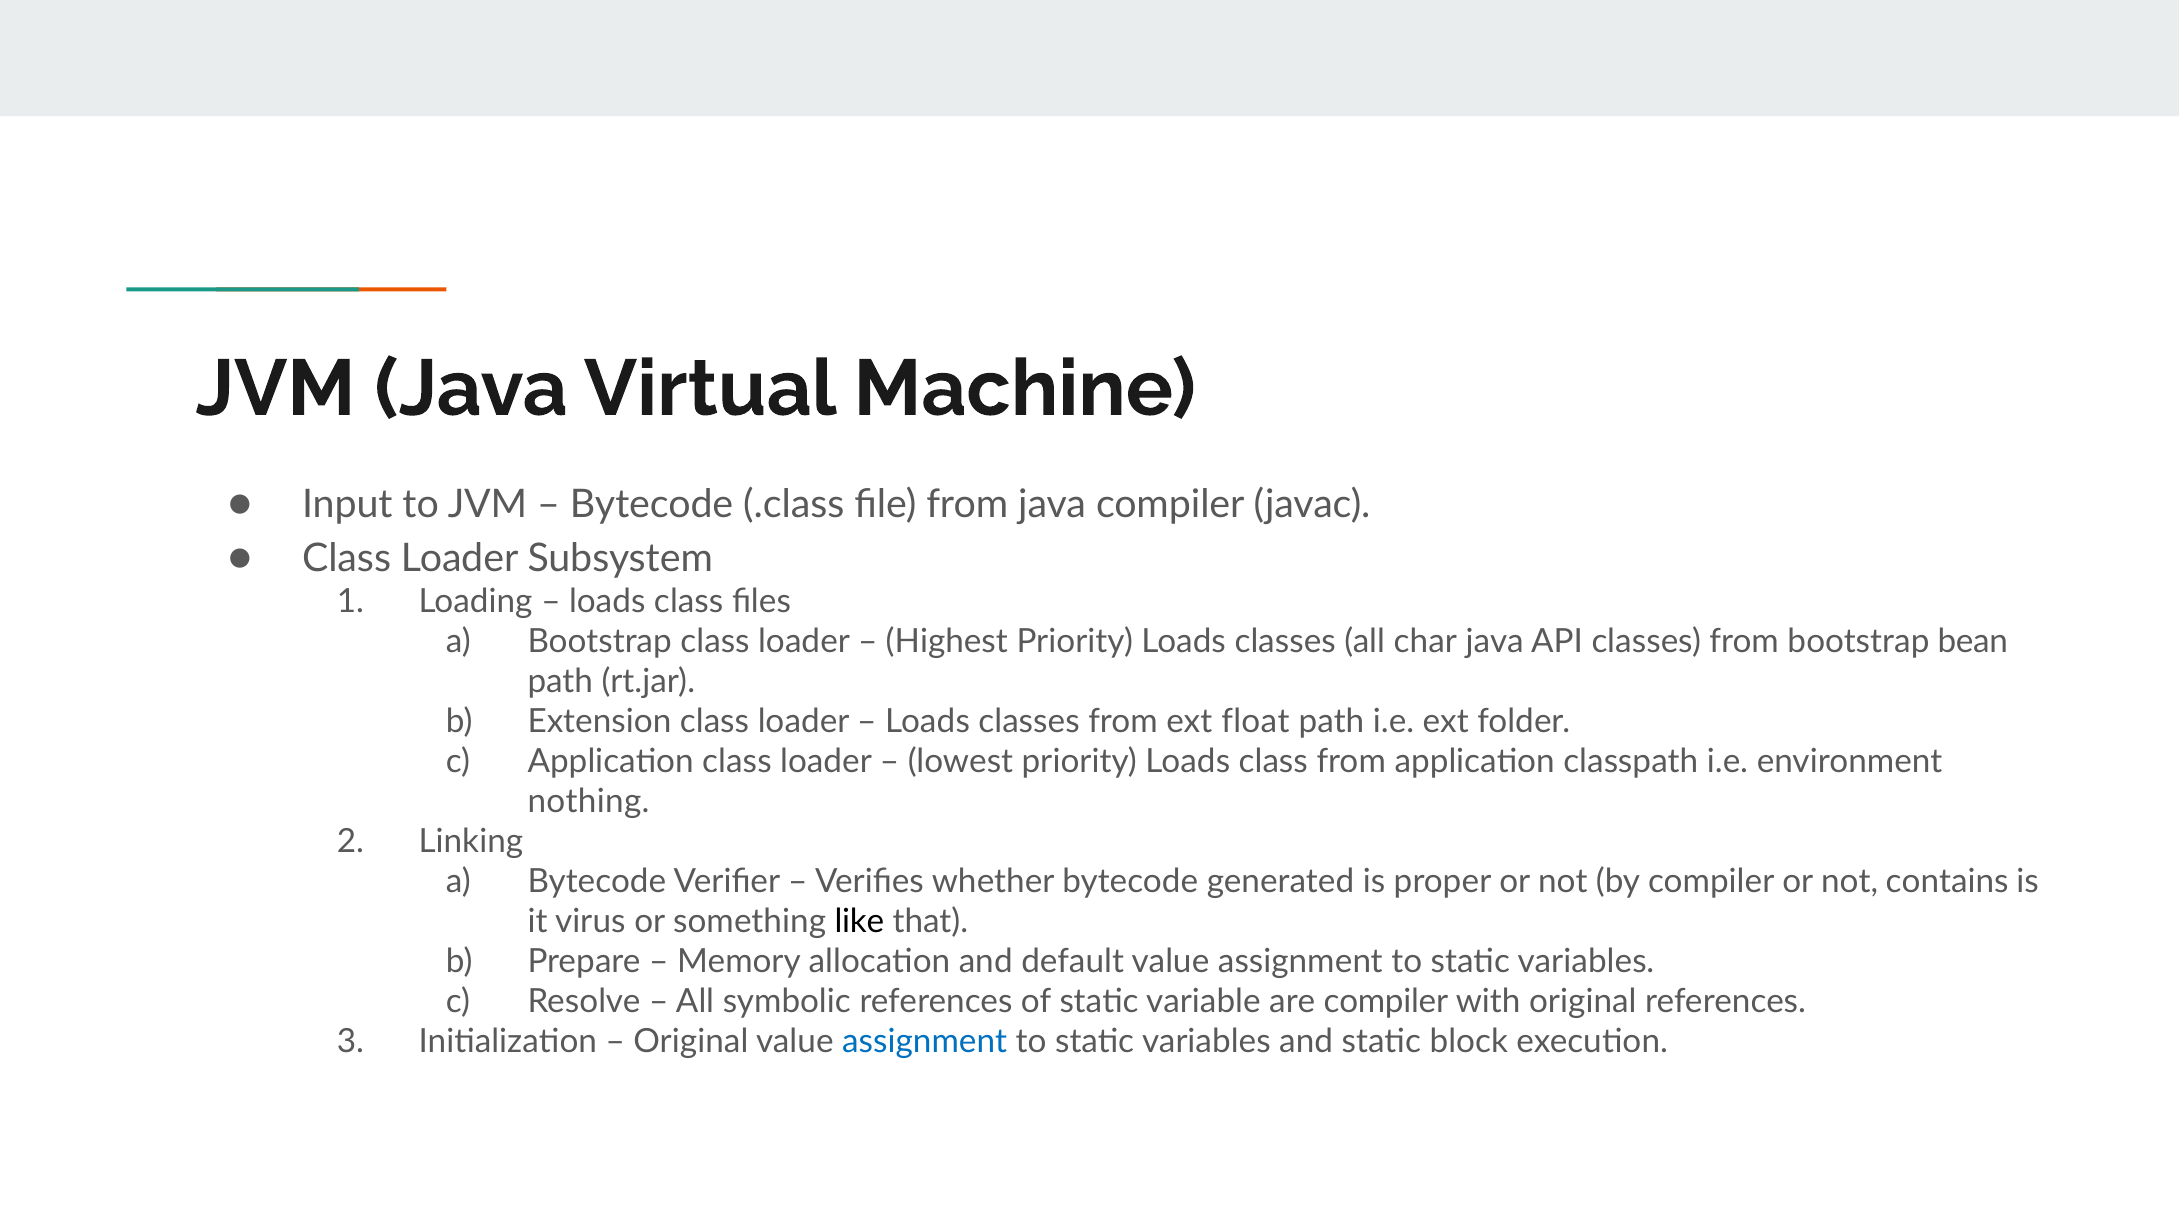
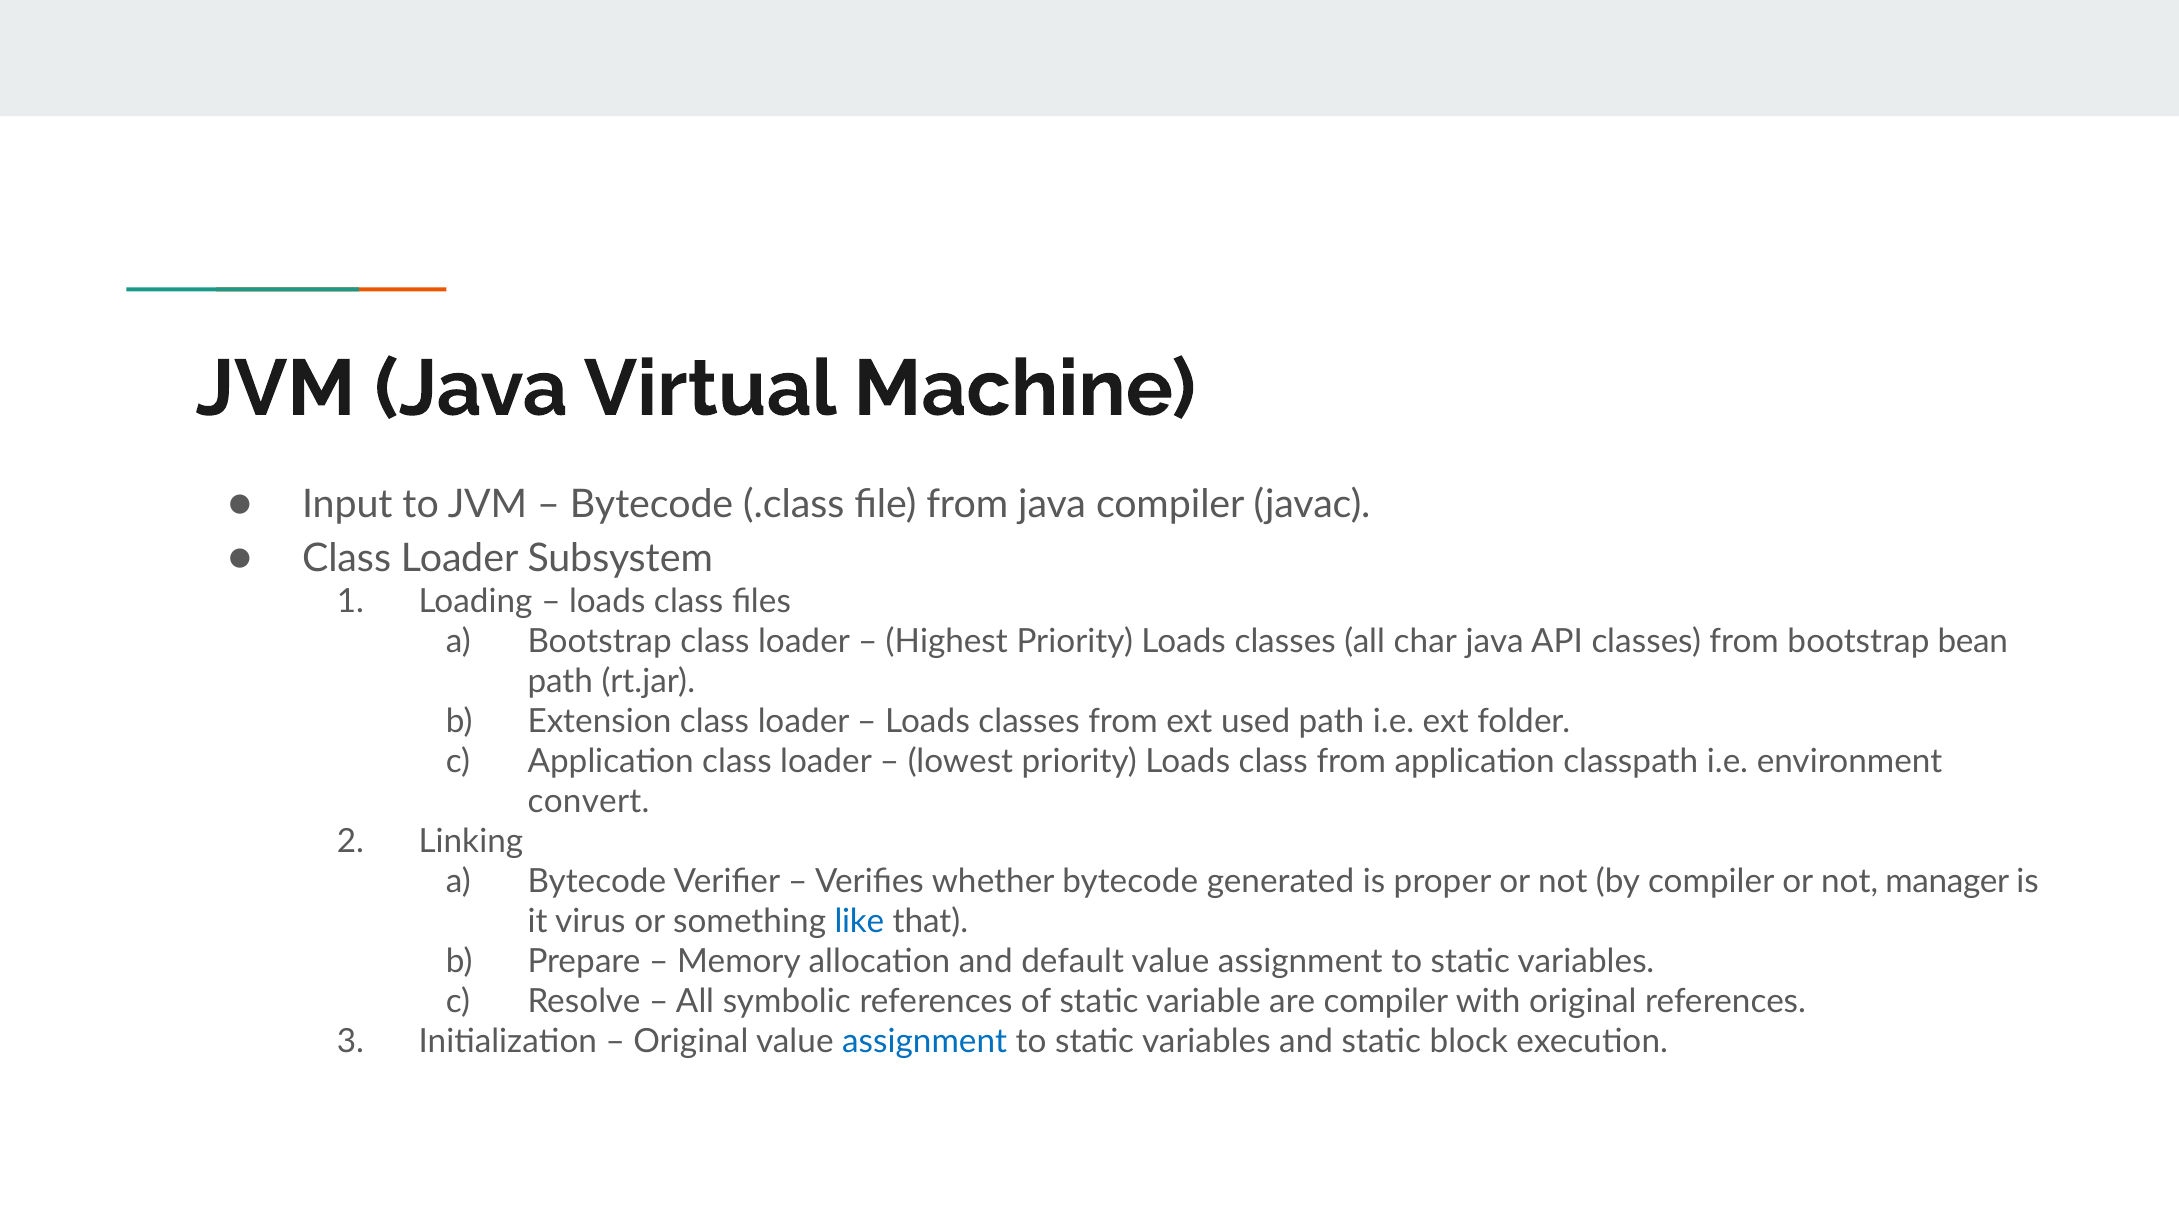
float: float -> used (1256, 721)
nothing: nothing -> convert (589, 801)
contains: contains -> manager (1947, 881)
like colour: black -> blue (859, 921)
